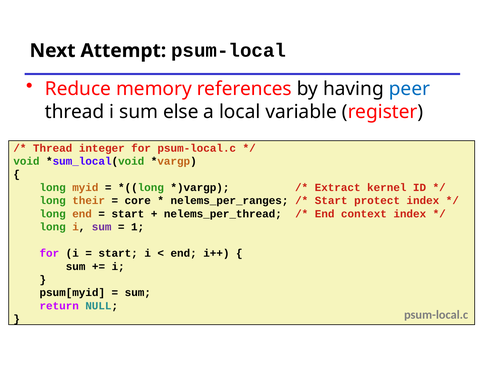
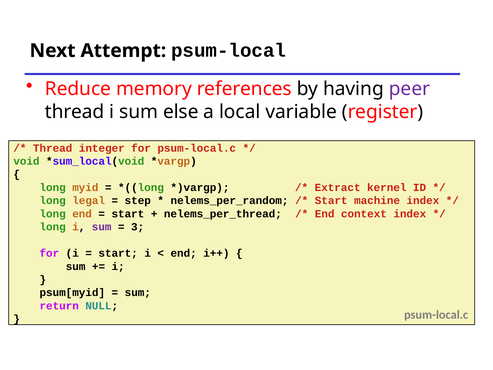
peer colour: blue -> purple (409, 89)
their: their -> legal (89, 201)
core: core -> step (138, 201)
nelems_per_ranges: nelems_per_ranges -> nelems_per_random (229, 201)
protect: protect -> machine (377, 201)
1: 1 -> 3 (138, 227)
